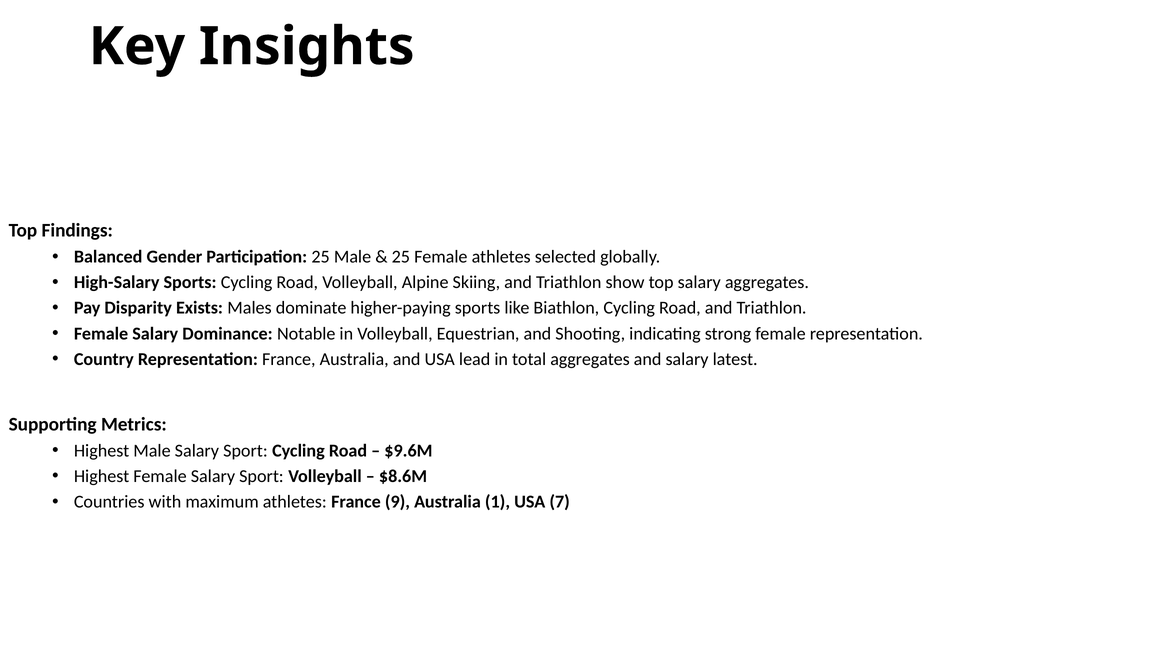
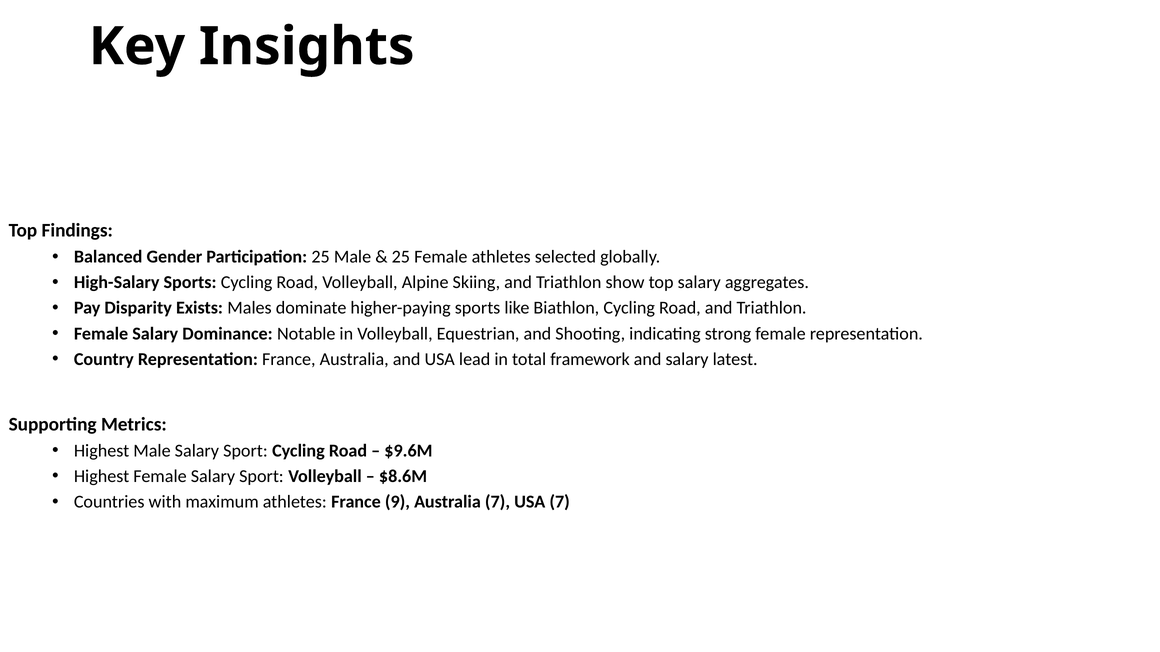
total aggregates: aggregates -> framework (590, 359)
Australia 1: 1 -> 7 (497, 502)
